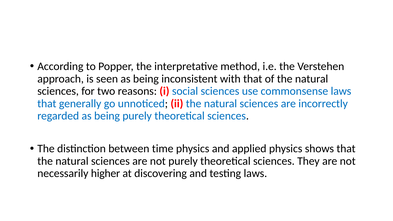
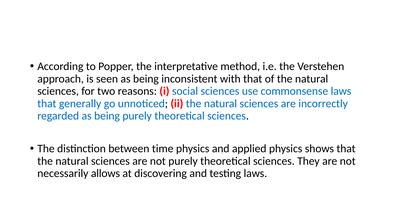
higher: higher -> allows (105, 173)
